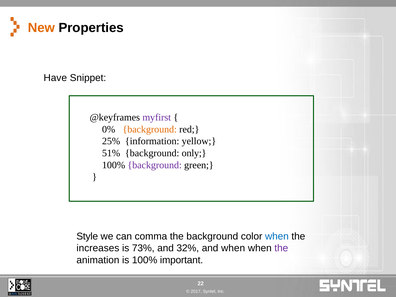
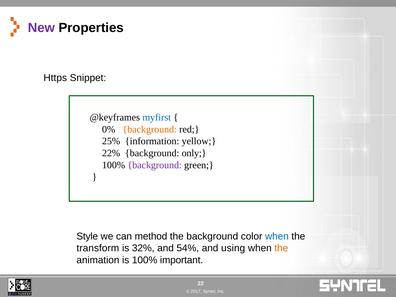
New colour: orange -> purple (41, 28)
Have: Have -> Https (55, 78)
myfirst colour: purple -> blue (157, 117)
51%: 51% -> 22% (111, 153)
comma: comma -> method (151, 236)
increases: increases -> transform (98, 248)
73%: 73% -> 32% (143, 248)
32%: 32% -> 54% (188, 248)
and when: when -> using (233, 248)
the colour: purple -> orange (281, 248)
